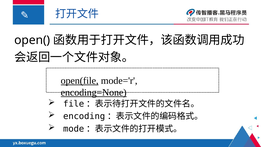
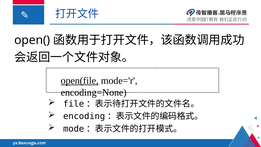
encoding=None underline: present -> none (94, 92)
